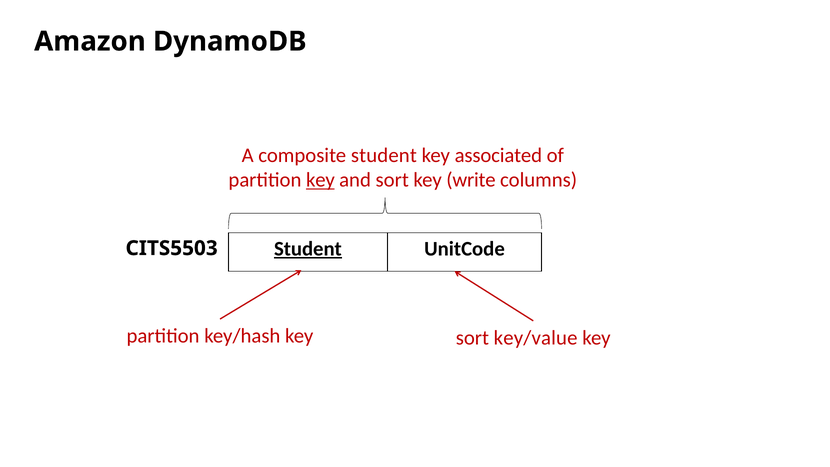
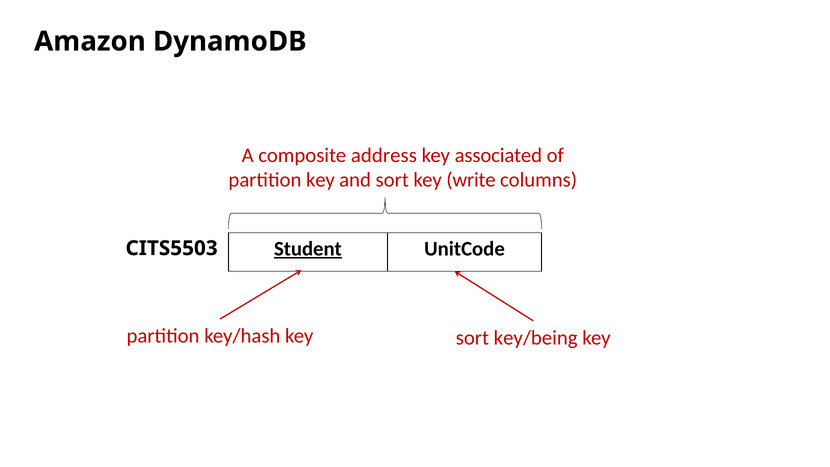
composite student: student -> address (384, 155)
key underline: present -> none (320, 180)
key/value: key/value -> key/being (536, 338)
